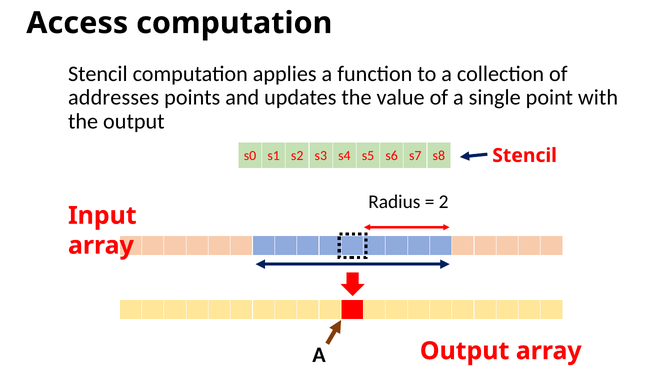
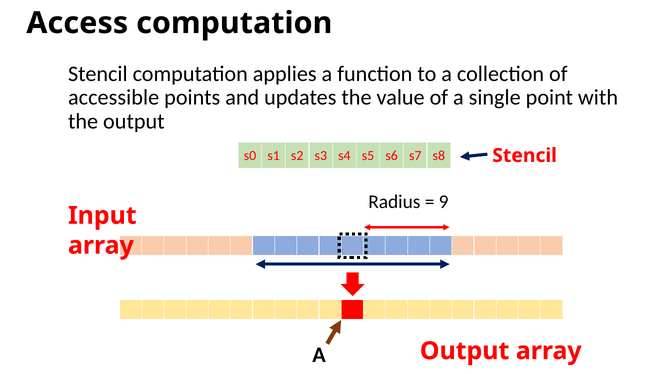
addresses: addresses -> accessible (114, 98)
2: 2 -> 9 (444, 202)
